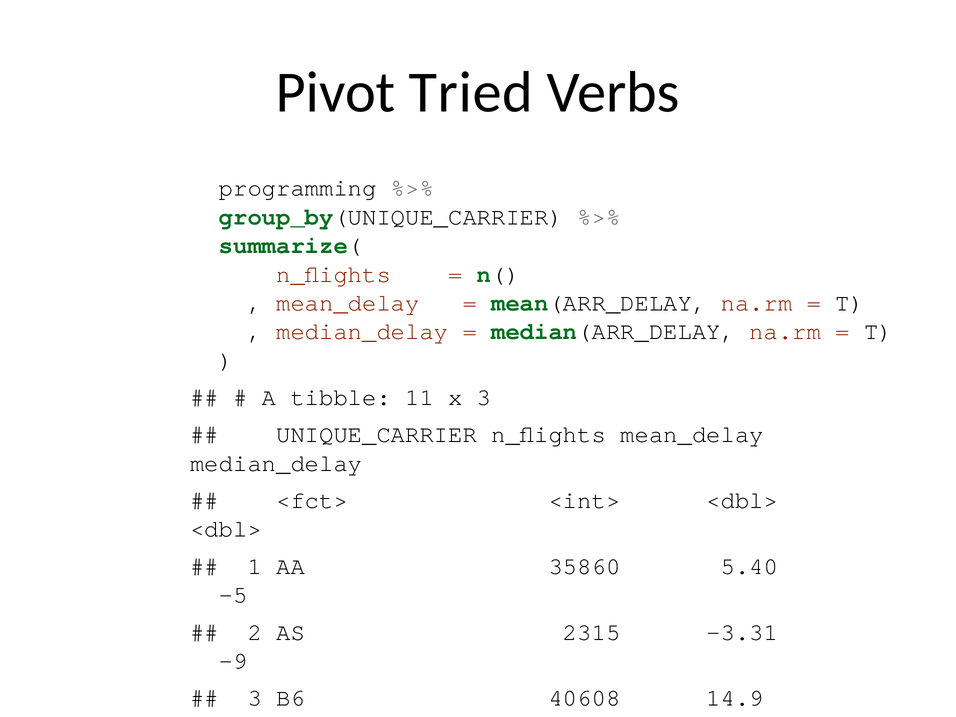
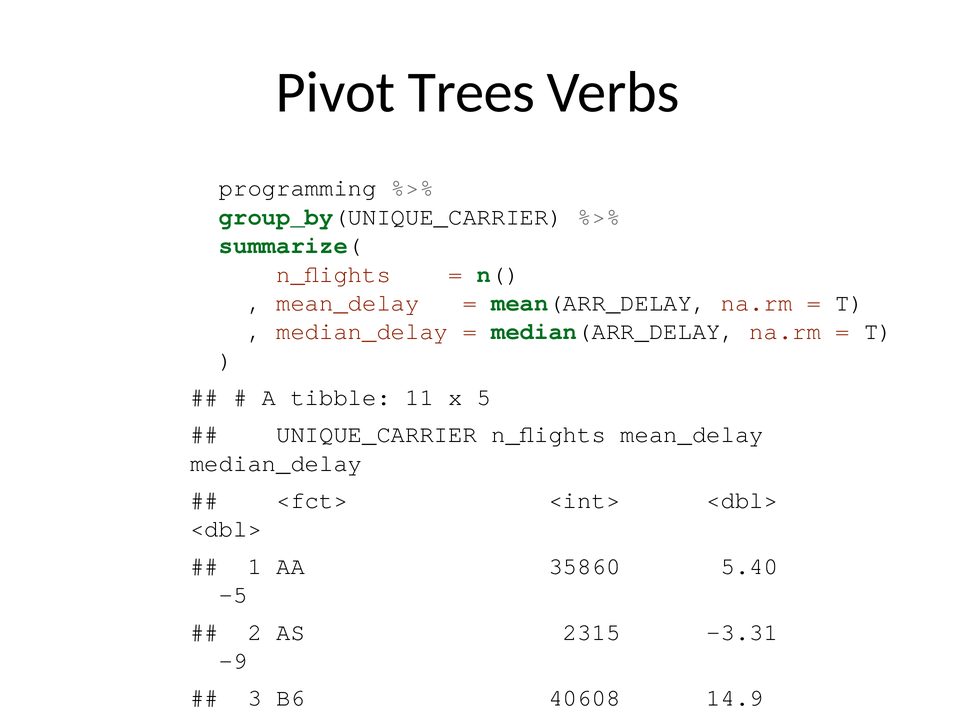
Tried: Tried -> Trees (471, 93)
x 3: 3 -> 5 (484, 397)
